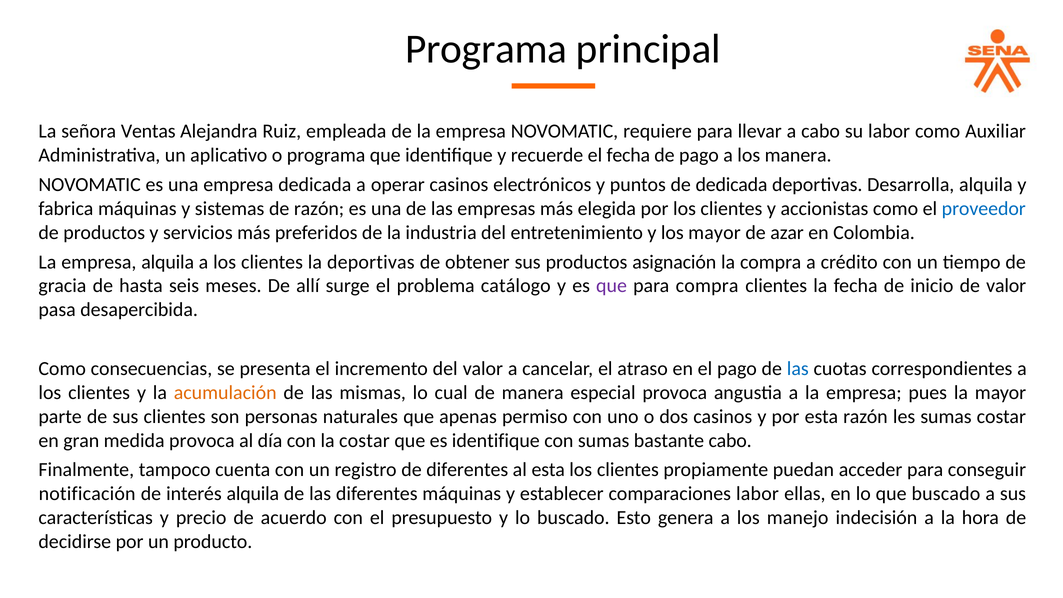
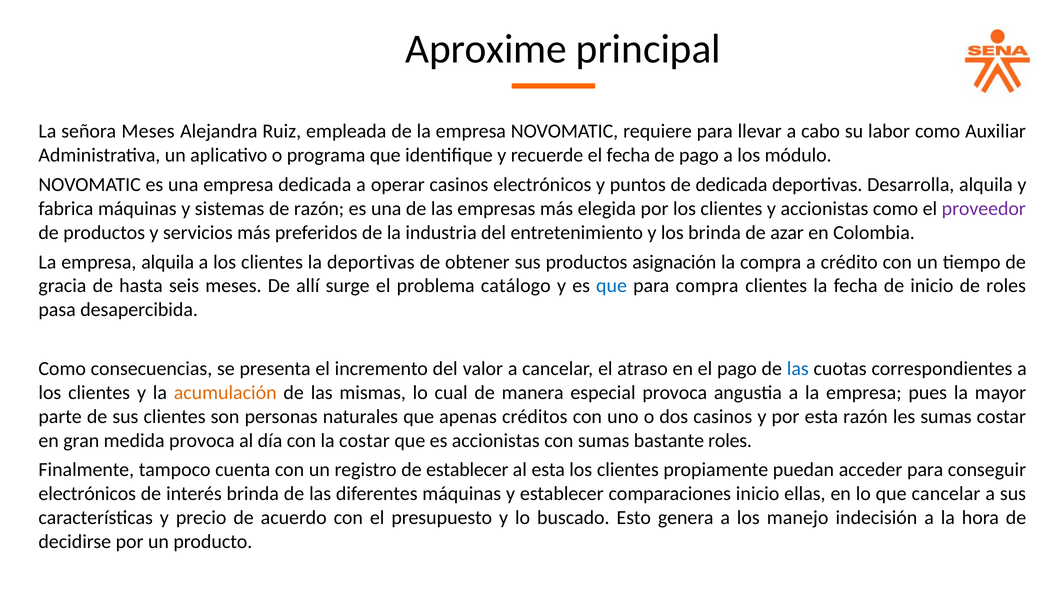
Programa: Programa -> Aproxime (486, 49)
señora Ventas: Ventas -> Meses (148, 131)
los manera: manera -> módulo (798, 155)
proveedor colour: blue -> purple (984, 209)
los mayor: mayor -> brinda (715, 233)
que colour: purple -> blue (612, 286)
de valor: valor -> roles (1006, 286)
permiso: permiso -> créditos (535, 416)
es identifique: identifique -> accionistas (496, 440)
bastante cabo: cabo -> roles (730, 440)
de diferentes: diferentes -> establecer (467, 470)
notificación: notificación -> electrónicos (87, 494)
interés alquila: alquila -> brinda (253, 494)
comparaciones labor: labor -> inicio (758, 494)
que buscado: buscado -> cancelar (946, 494)
